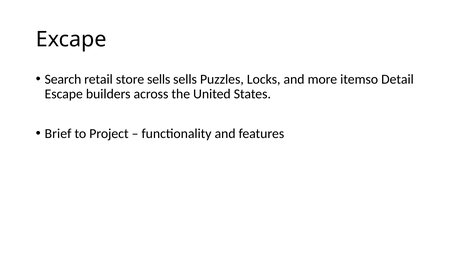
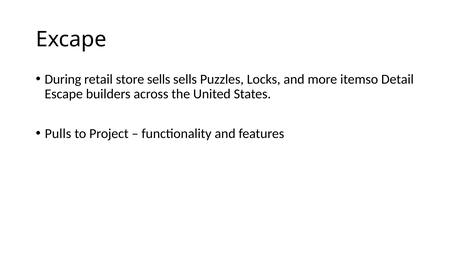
Search: Search -> During (63, 79)
Brief: Brief -> Pulls (58, 134)
